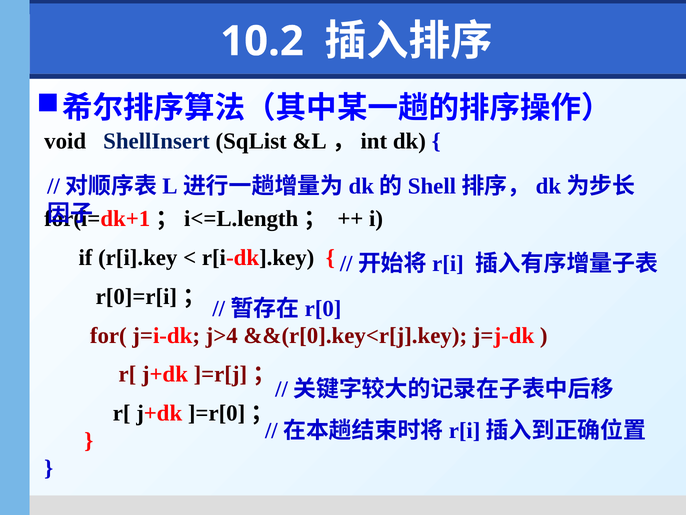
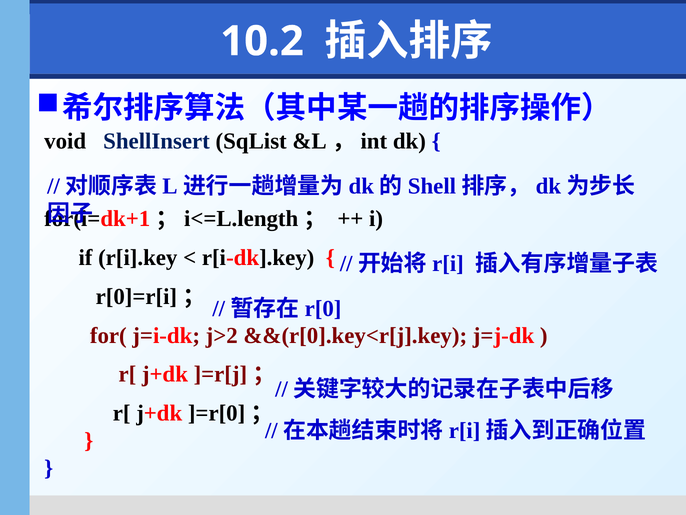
j>4: j>4 -> j>2 (222, 335)
